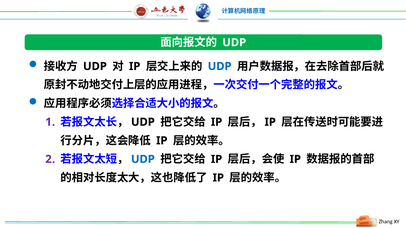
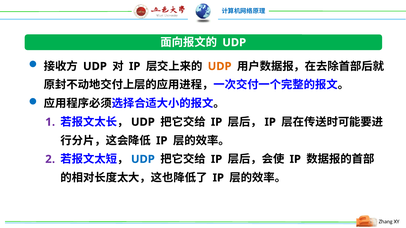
UDP colour: blue -> orange (220, 66)
